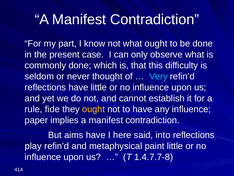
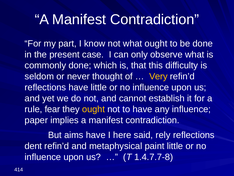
Very colour: light blue -> yellow (158, 76)
fide: fide -> fear (52, 109)
into: into -> rely (163, 135)
play: play -> dent (33, 146)
